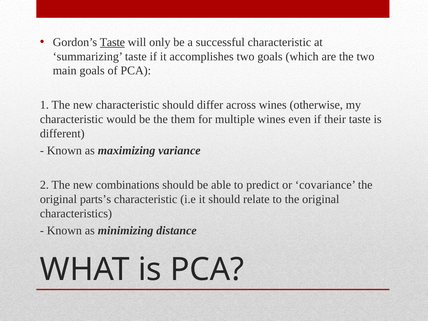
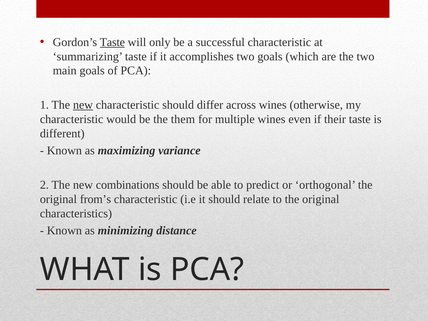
new underline: none -> present (83, 105)
covariance: covariance -> orthogonal (325, 185)
parts’s: parts’s -> from’s (96, 199)
